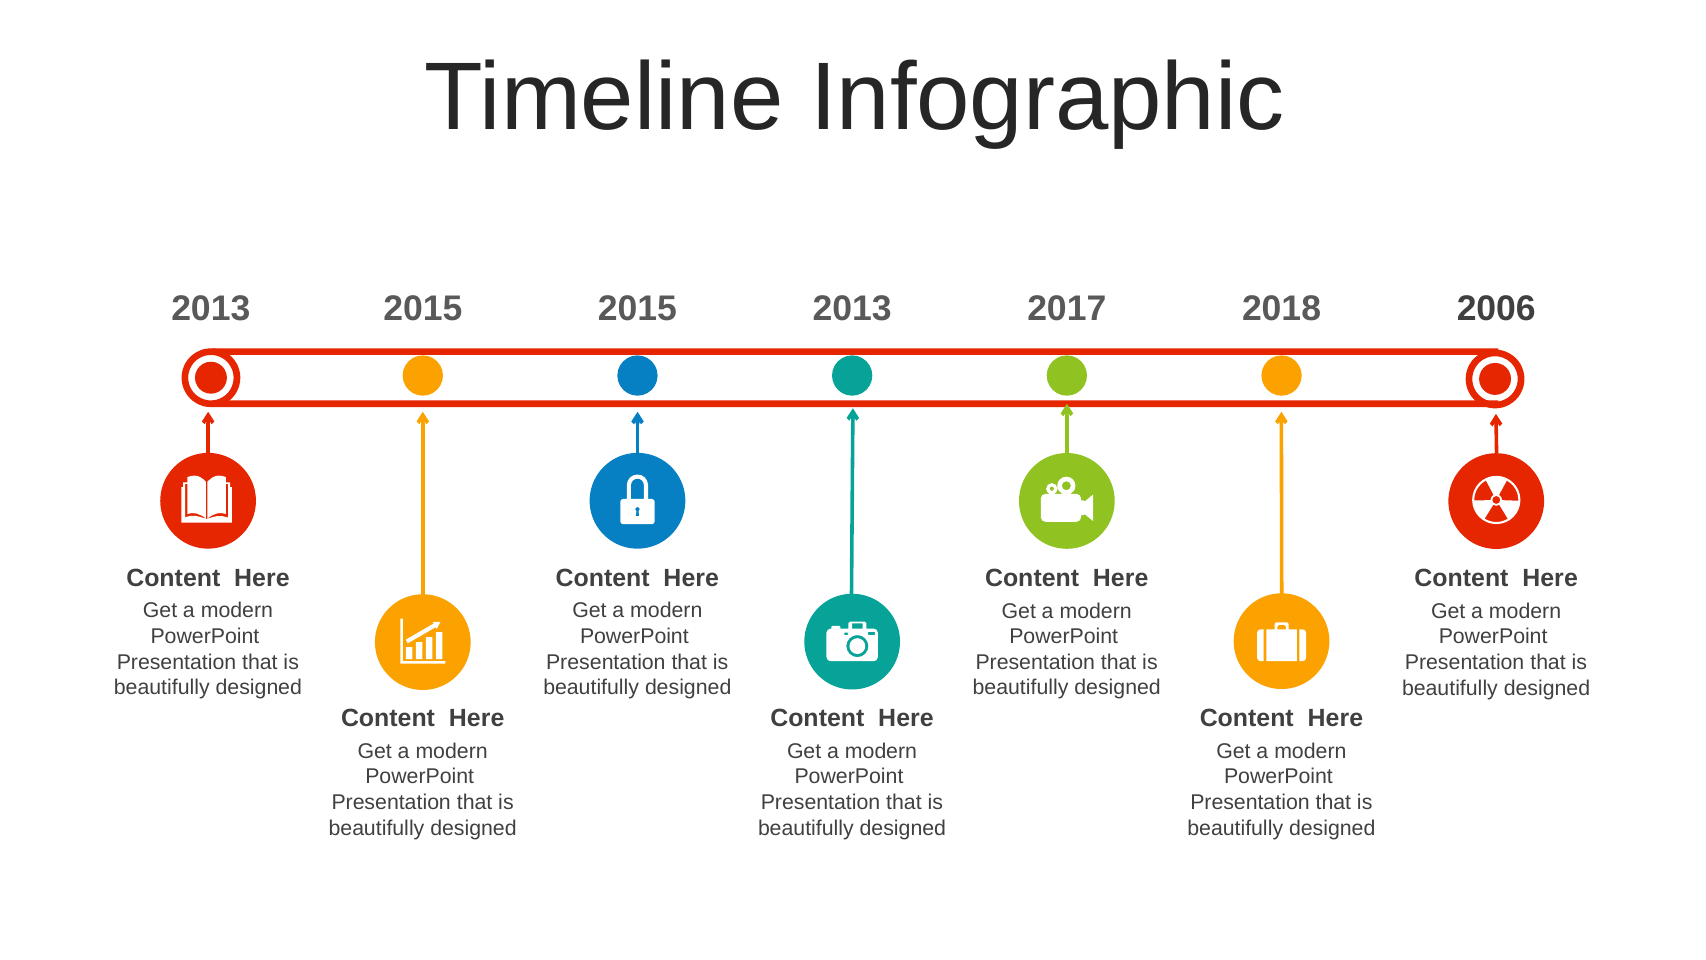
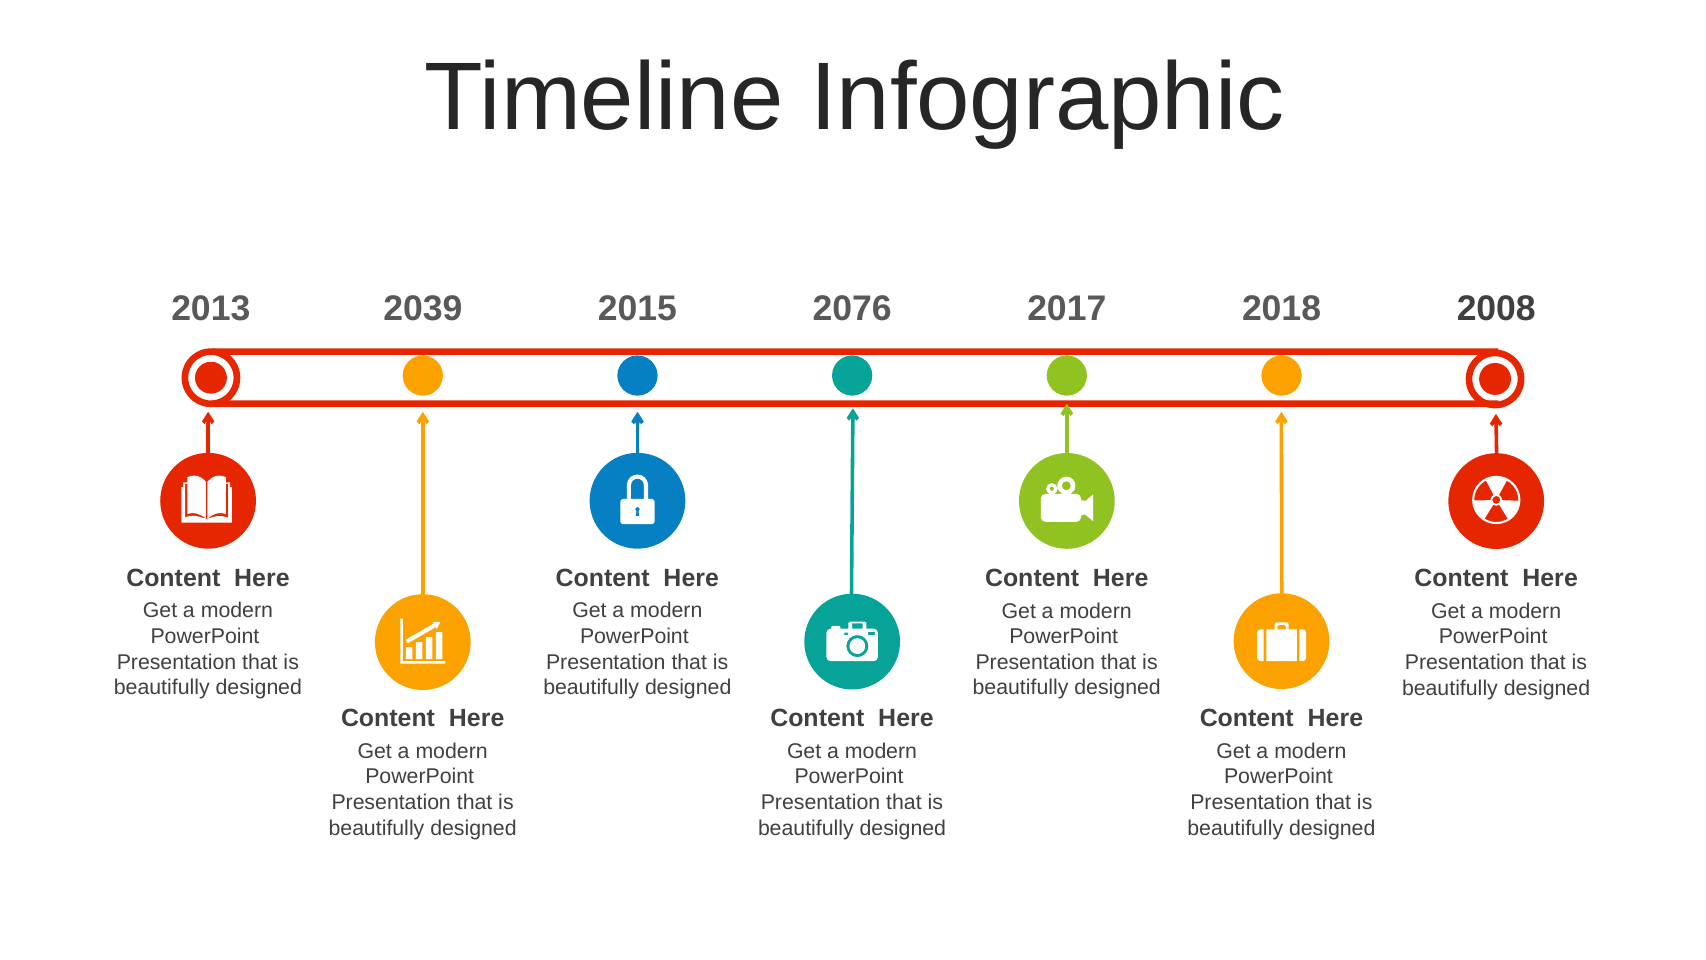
2015: 2015 -> 2039 (423, 308)
2013: 2013 -> 2076 (852, 308)
2006: 2006 -> 2008 (1496, 308)
